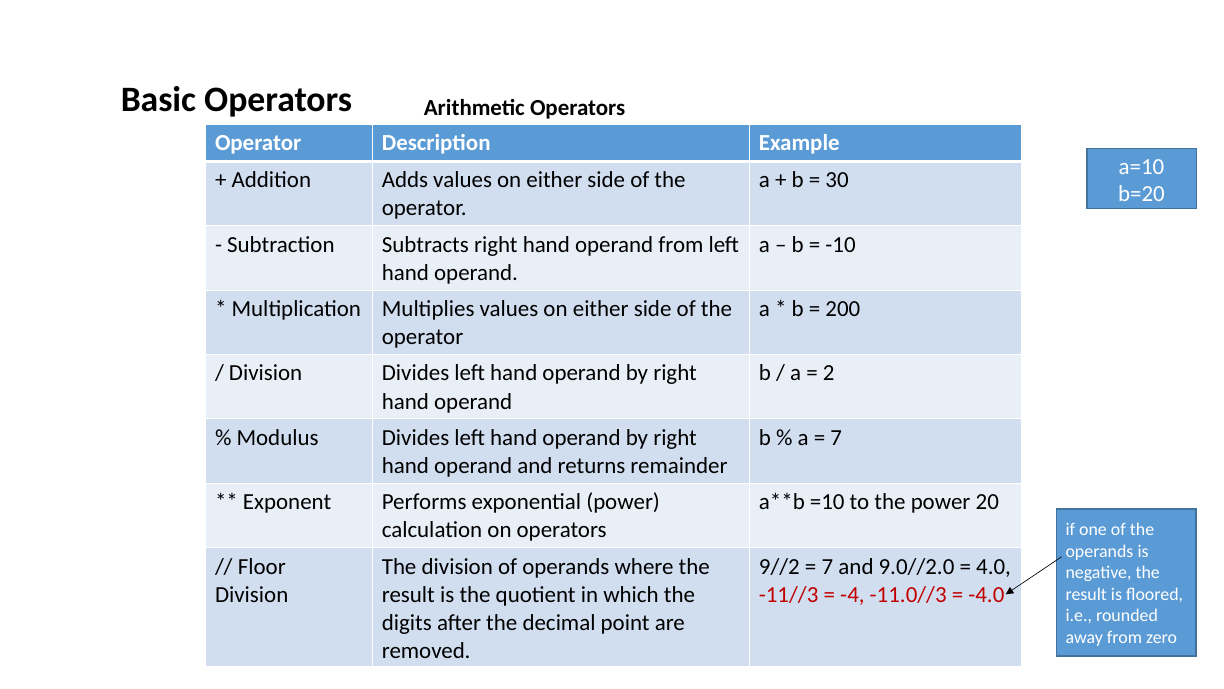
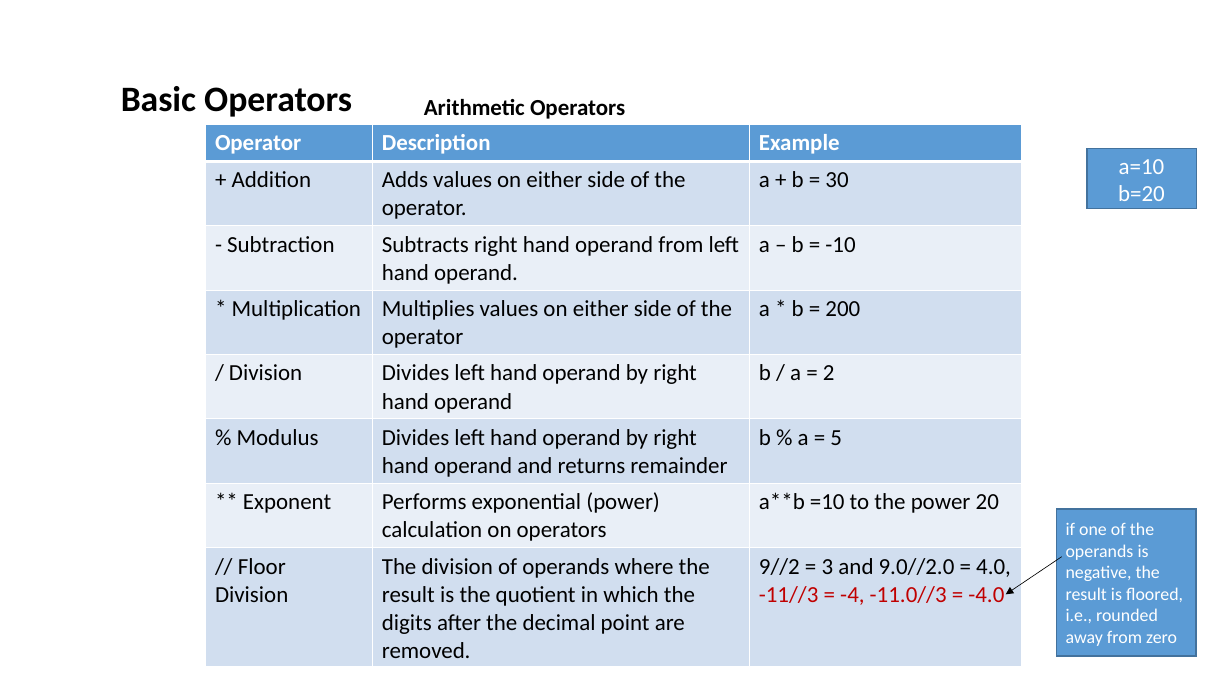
7: 7 -> 5 (836, 437)
7: 7 -> 3 (827, 566)
